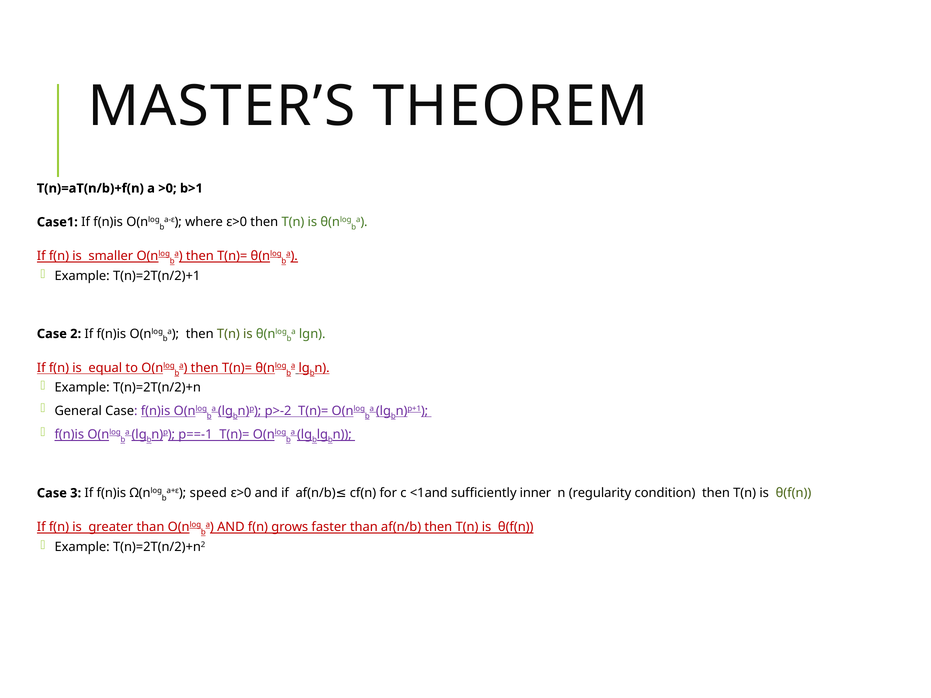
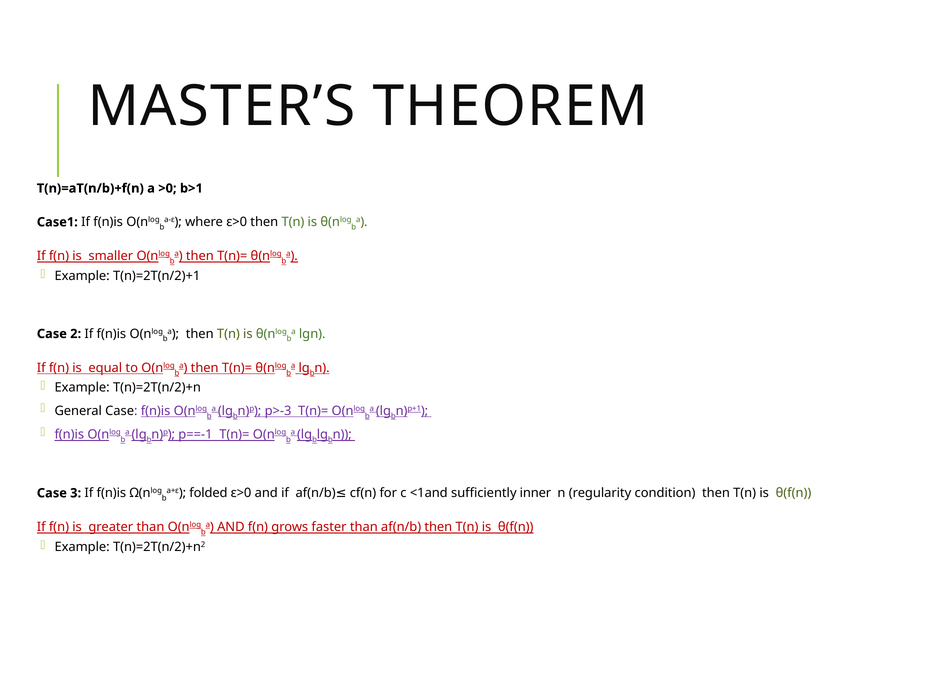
p>-2: p>-2 -> p>-3 (278, 411)
speed: speed -> folded (208, 493)
